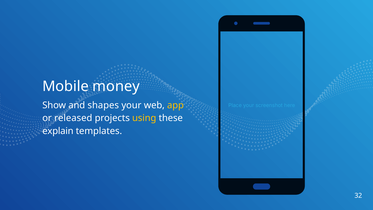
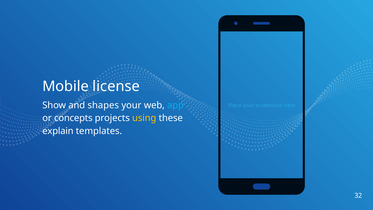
money: money -> license (116, 86)
app colour: yellow -> light blue (175, 105)
released: released -> concepts (73, 118)
